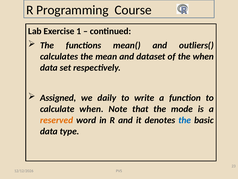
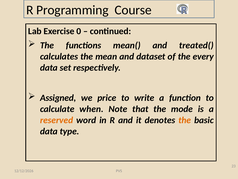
1: 1 -> 0 (79, 31)
outliers(: outliers( -> treated( (196, 45)
the when: when -> every (203, 56)
daily: daily -> price (107, 98)
the colour: blue -> orange (185, 120)
